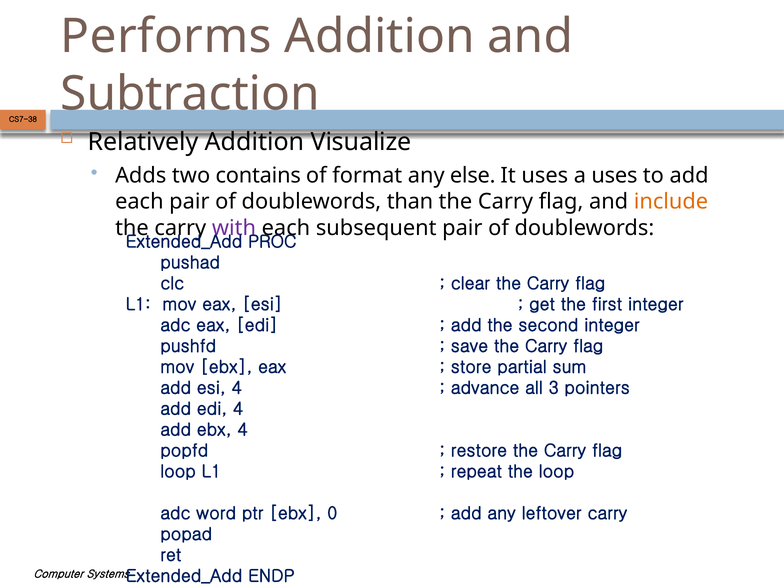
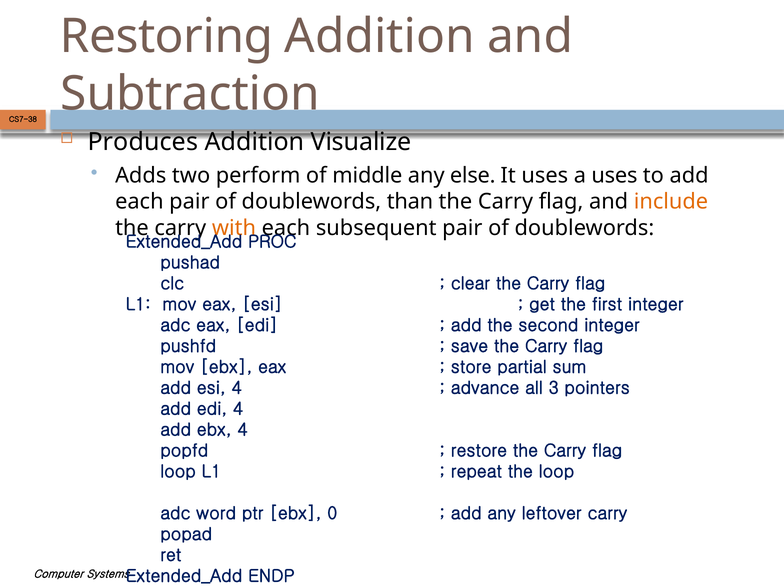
Performs: Performs -> Restoring (166, 37)
Relatively: Relatively -> Produces (143, 142)
contains: contains -> perform (258, 176)
format: format -> middle (367, 176)
with colour: purple -> orange (234, 228)
